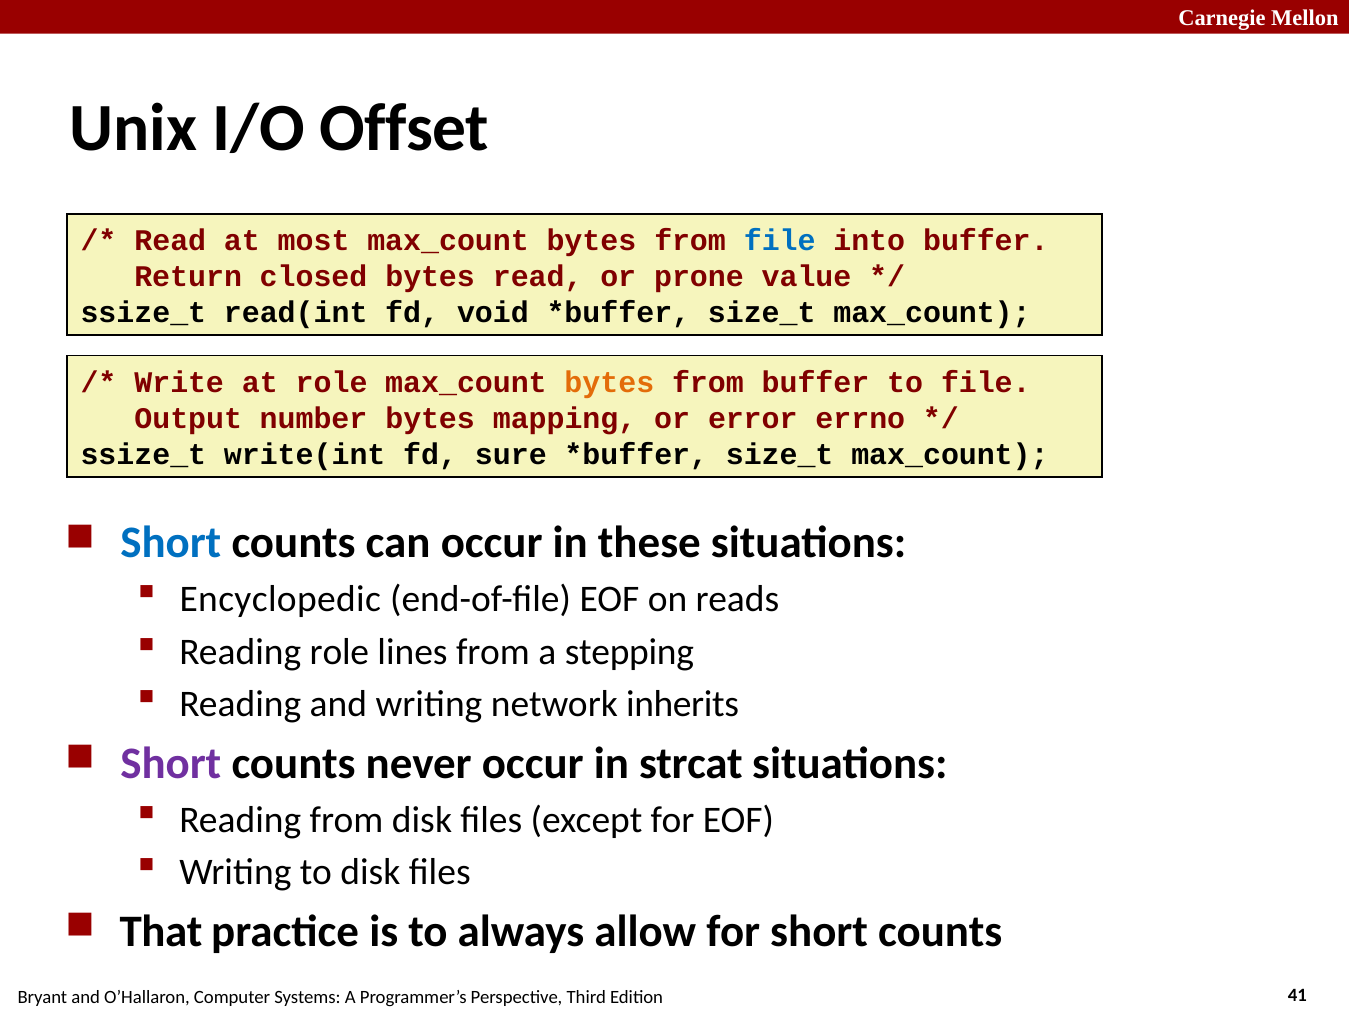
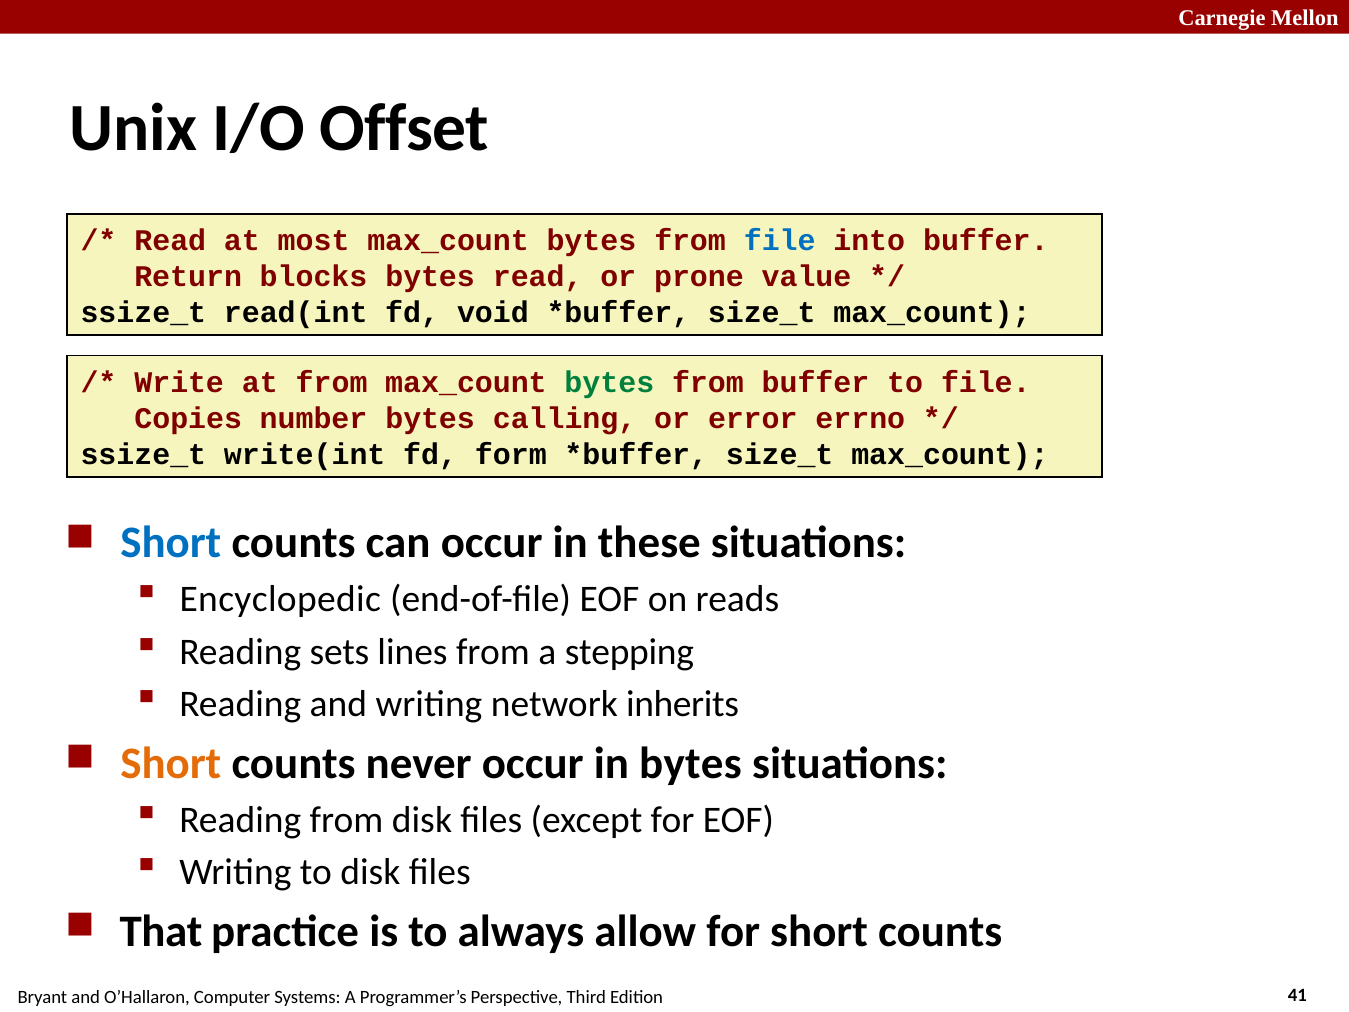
closed: closed -> blocks (314, 276)
at role: role -> from (332, 382)
bytes colour: orange -> green (609, 382)
Output: Output -> Copies (188, 418)
mapping: mapping -> calling (565, 418)
sure: sure -> form (511, 454)
Reading role: role -> sets (339, 652)
Short colour: purple -> orange (171, 763)
in strcat: strcat -> bytes (691, 763)
